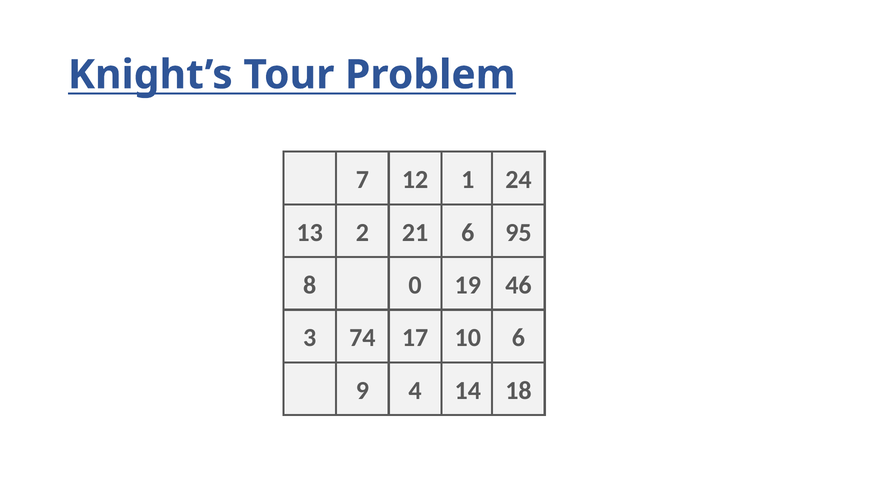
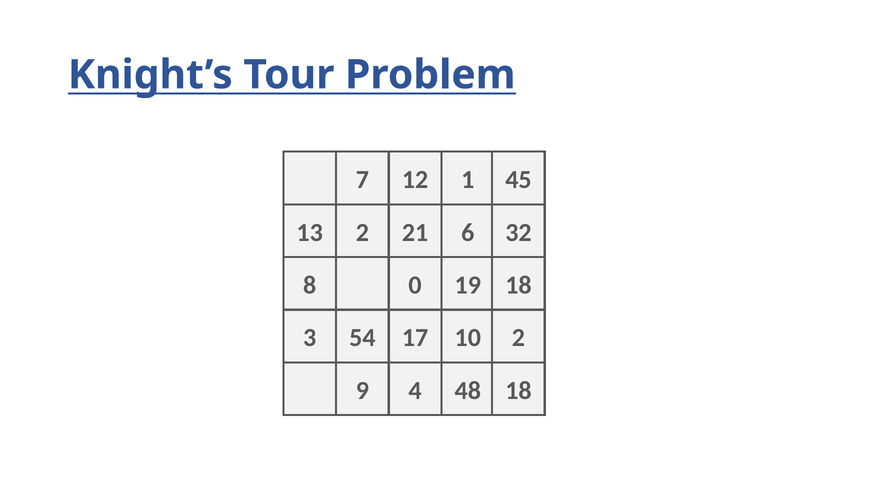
24: 24 -> 45 (518, 180)
95: 95 -> 32 (518, 233)
19 46: 46 -> 18 (518, 285)
74: 74 -> 54 (362, 338)
10 6: 6 -> 2 (518, 338)
14: 14 -> 48 (468, 391)
